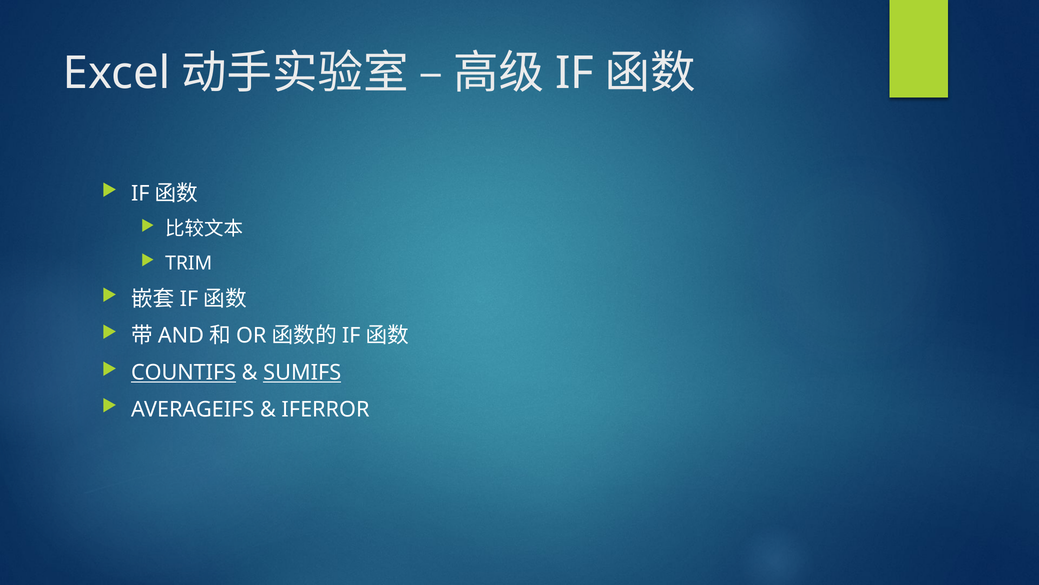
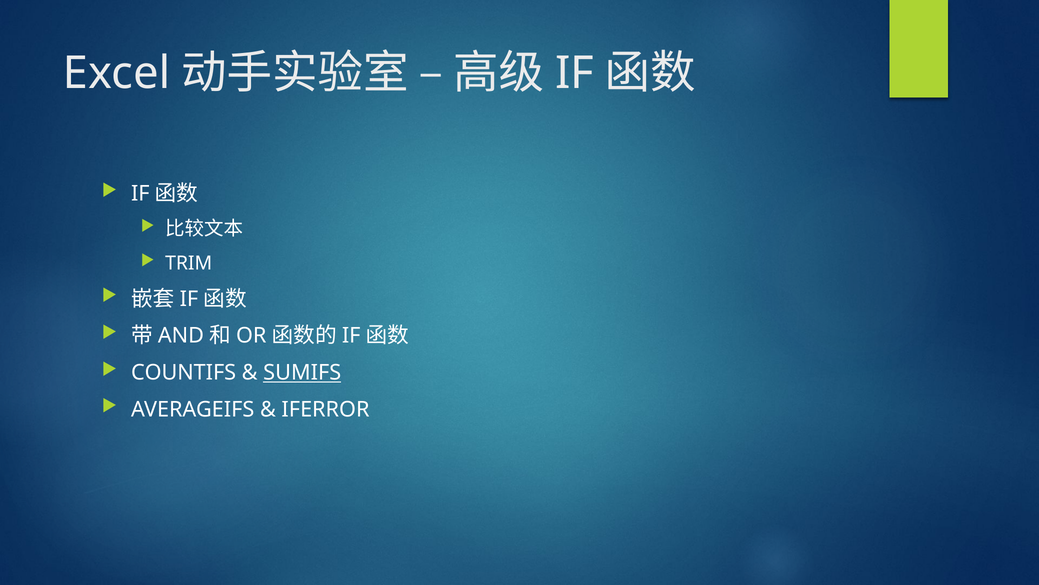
COUNTIFS underline: present -> none (184, 372)
